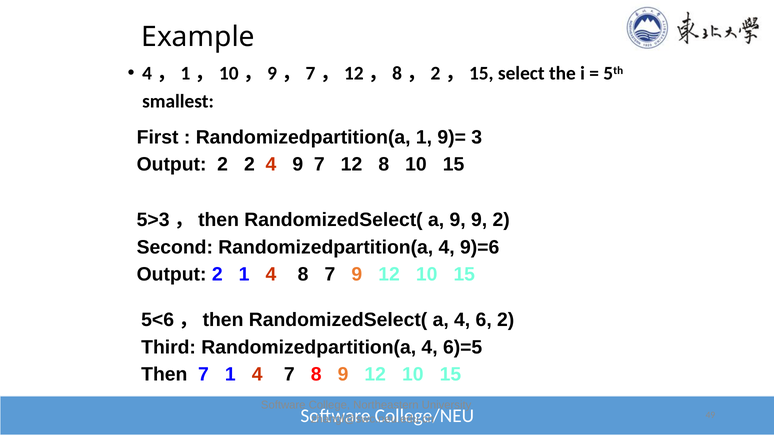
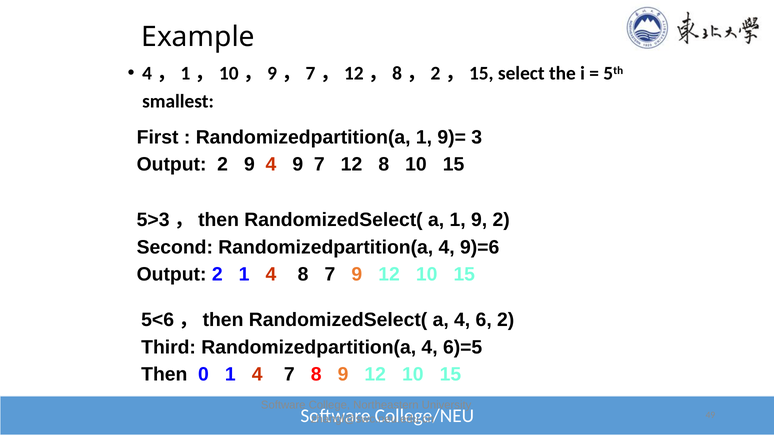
2 2: 2 -> 9 (249, 165)
a 9: 9 -> 1 (458, 220)
Then 7: 7 -> 0 (204, 375)
